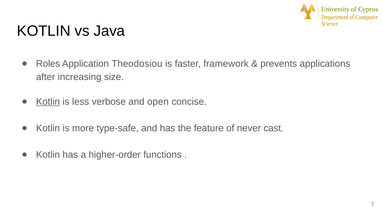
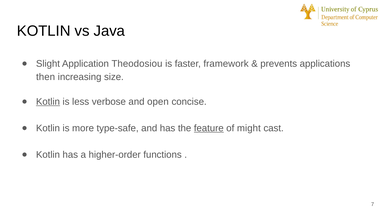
Roles: Roles -> Slight (48, 63)
after: after -> then (46, 77)
feature underline: none -> present (209, 128)
never: never -> might (249, 128)
